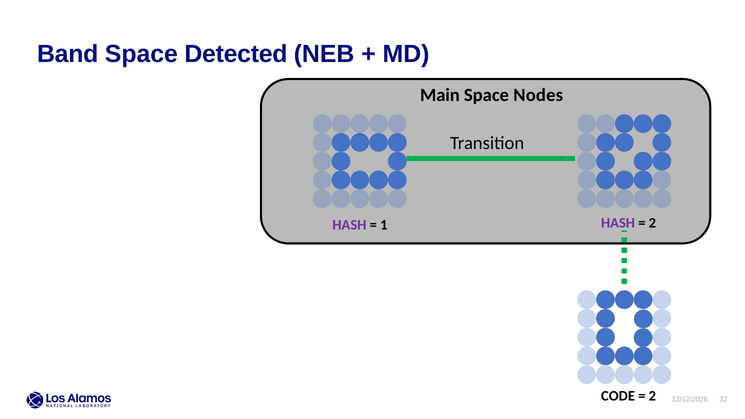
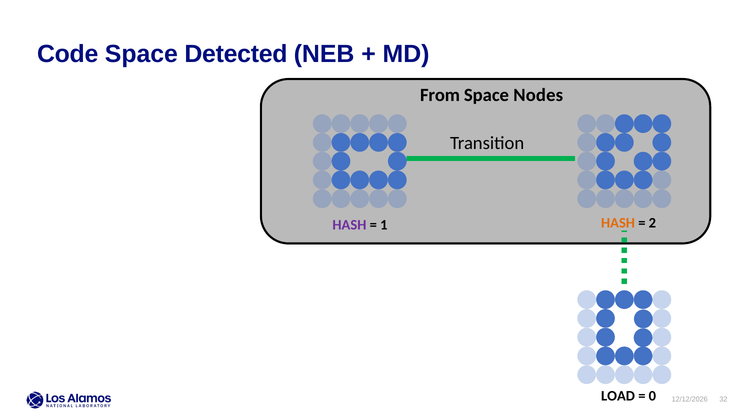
Band: Band -> Code (68, 54)
Main: Main -> From (440, 95)
HASH colour: purple -> orange (618, 223)
CODE: CODE -> LOAD (618, 396)
2: 2 -> 0 (652, 396)
